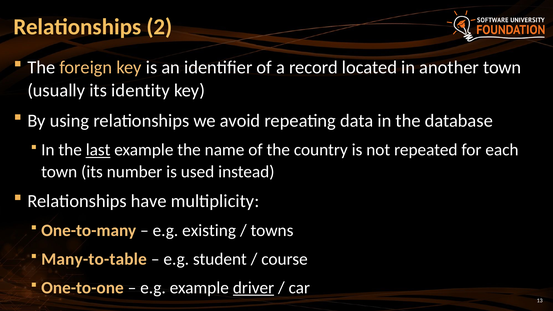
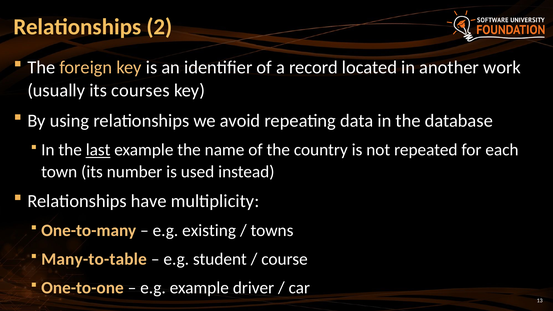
another town: town -> work (502, 67)
identity: identity -> courses (140, 91)
driver underline: present -> none (254, 288)
